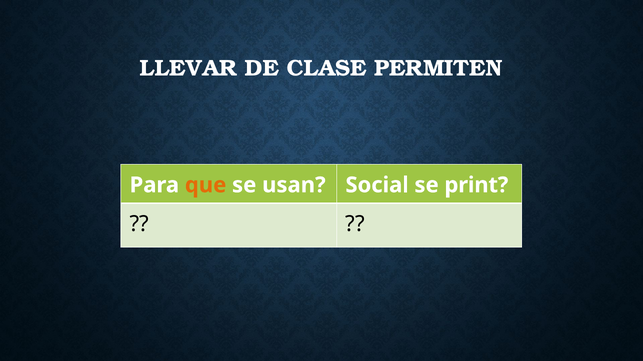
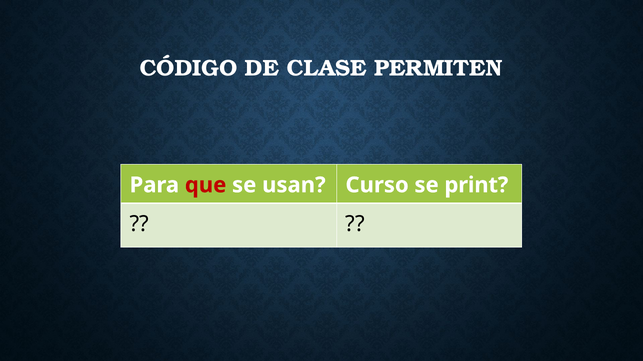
LLEVAR: LLEVAR -> CÓDIGO (188, 69)
que colour: orange -> red (206, 185)
Social: Social -> Curso (377, 185)
